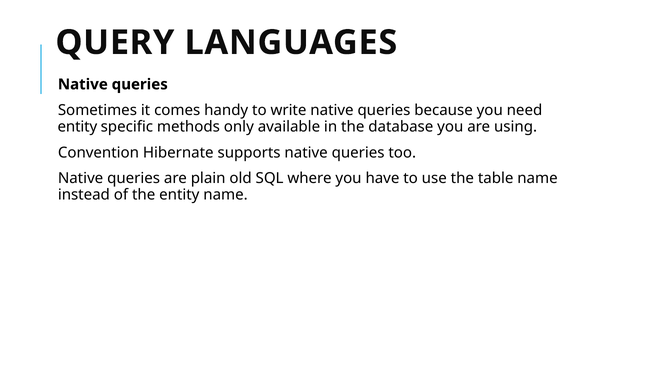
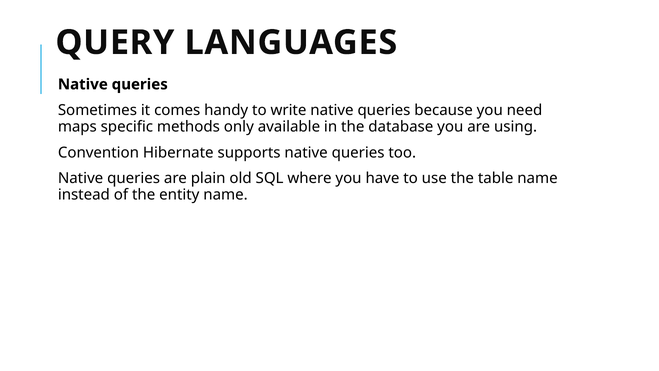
entity: entity -> maps (77, 126)
